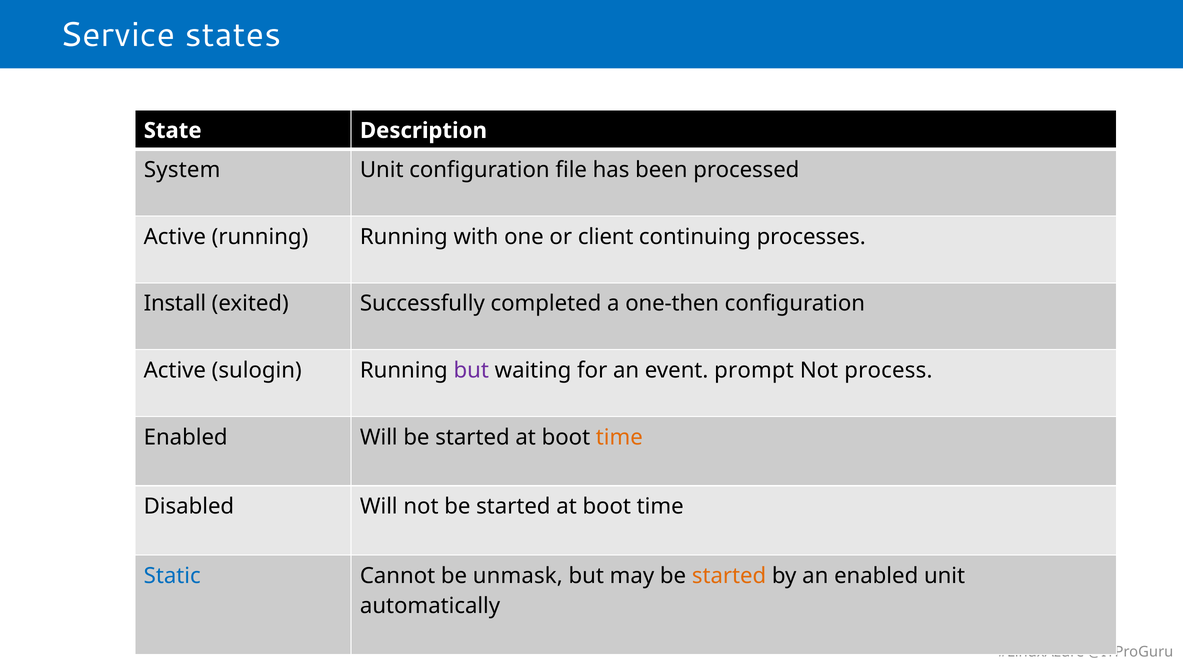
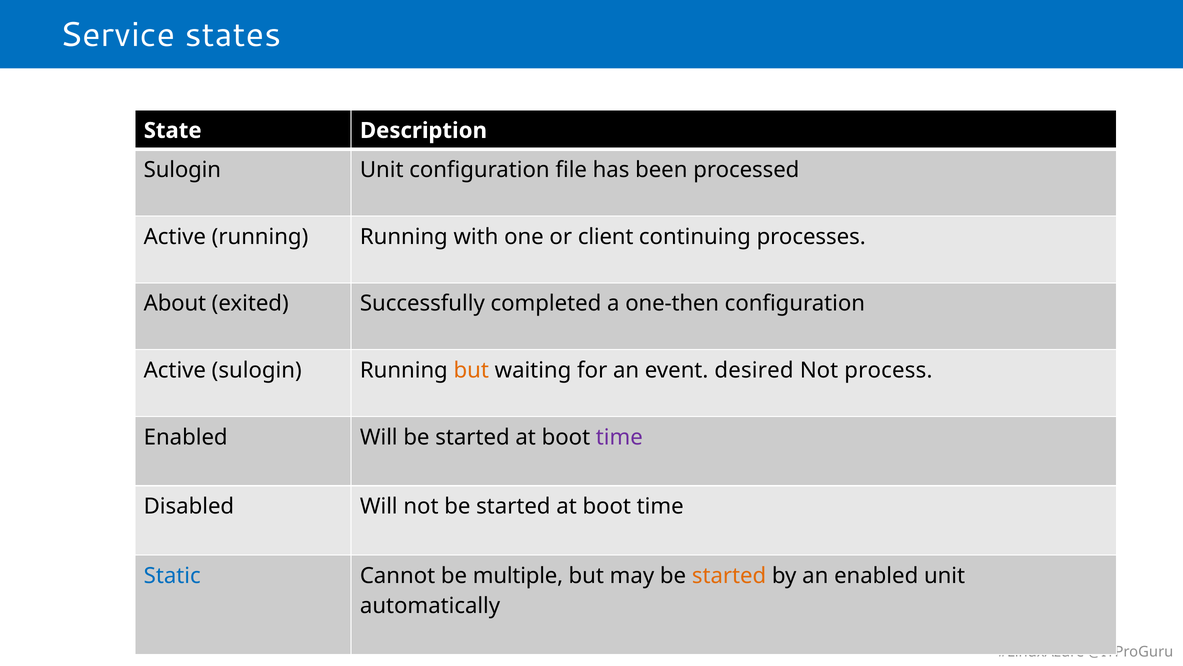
System: System -> Sulogin (182, 170)
Install: Install -> About (175, 303)
but colour: purple -> orange (471, 370)
prompt: prompt -> desired (754, 370)
time colour: orange -> purple (619, 437)
unmask: unmask -> multiple (518, 575)
